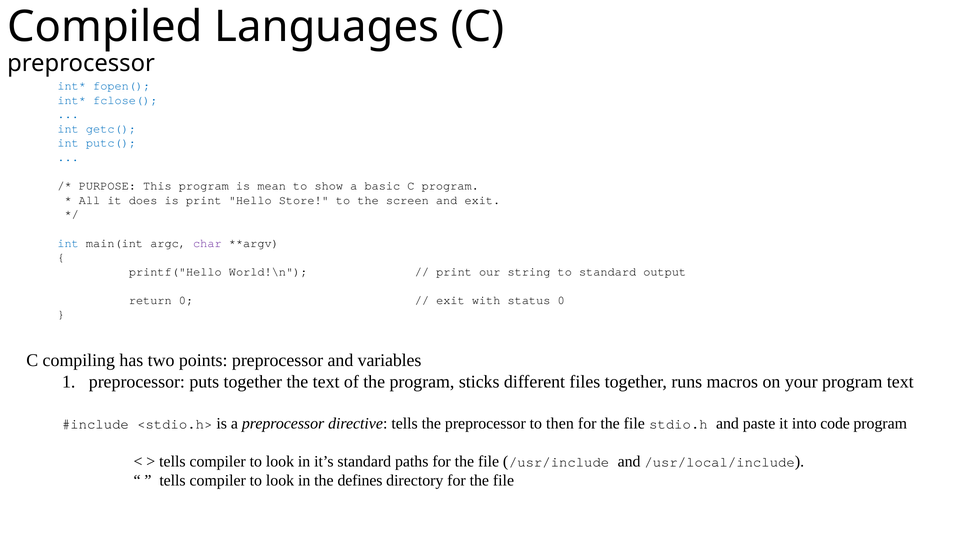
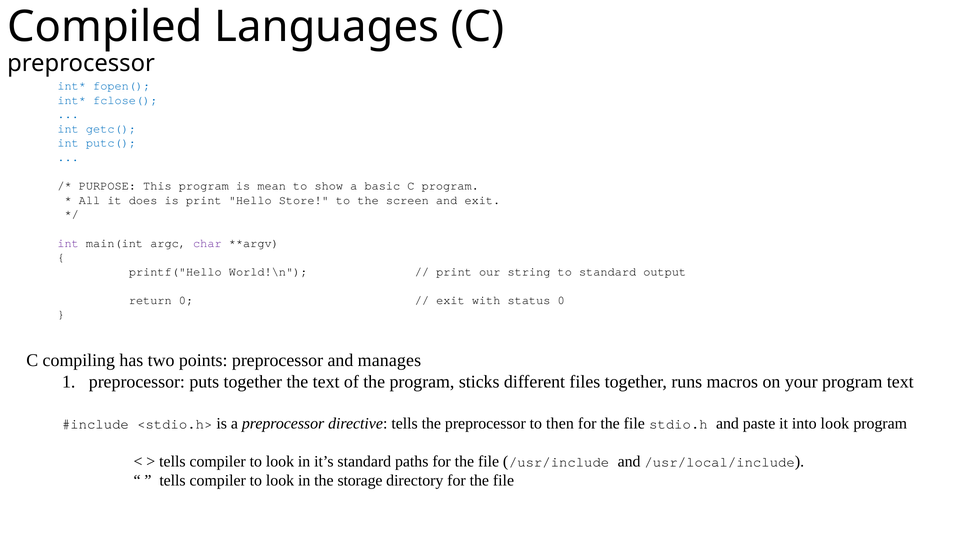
int colour: blue -> purple (68, 243)
variables: variables -> manages (389, 361)
into code: code -> look (835, 423)
defines: defines -> storage (360, 481)
